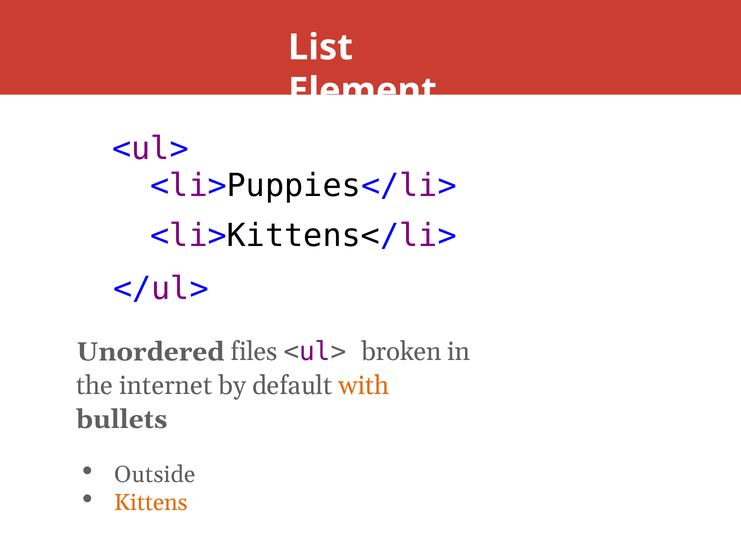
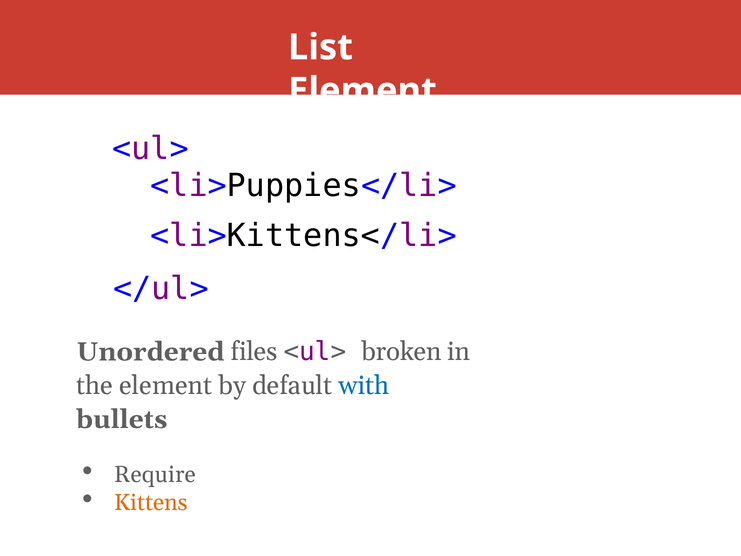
the internet: internet -> element (166, 385)
with colour: orange -> blue (364, 385)
Outside: Outside -> Require (155, 475)
